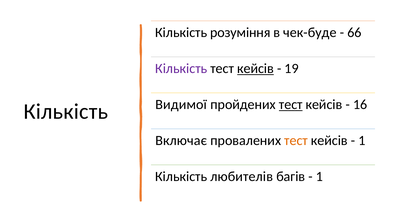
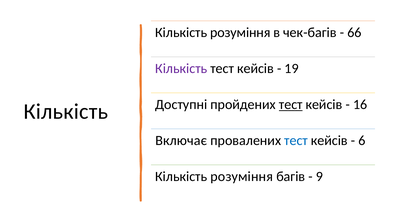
чек-буде: чек-буде -> чек-багів (310, 33)
кейсів underline: present -> none (256, 68)
Видимої: Видимої -> Доступні (181, 104)
тест colour: orange -> blue (296, 140)
1: 1 -> 6 (362, 140)
любителів: любителів -> розуміння (242, 176)
1: 1 -> 9 (319, 176)
